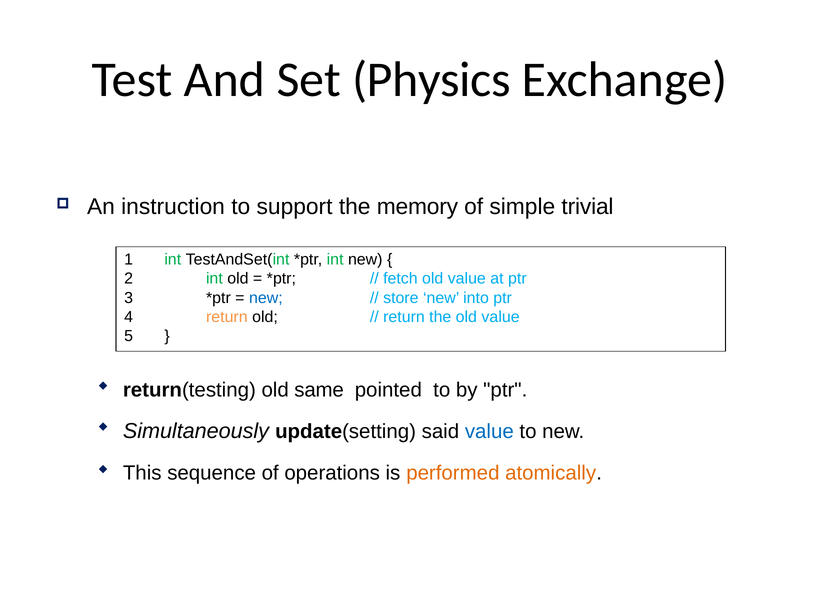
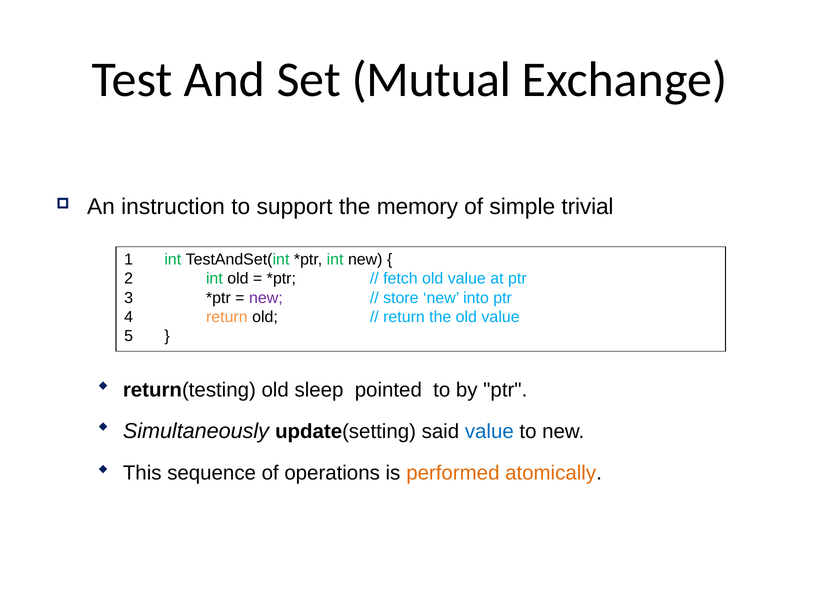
Physics: Physics -> Mutual (431, 80)
new colour: blue -> purple (266, 298)
same: same -> sleep (319, 390)
